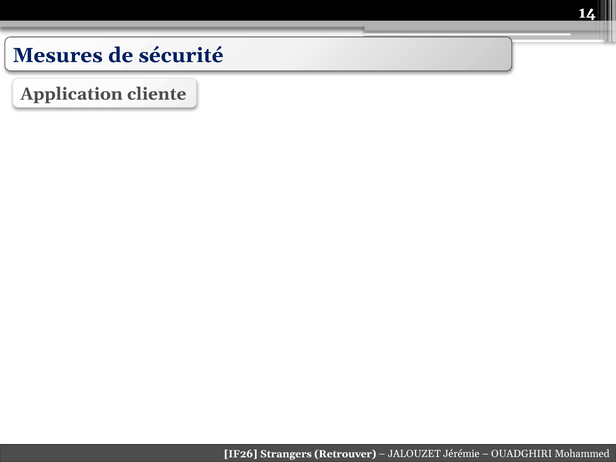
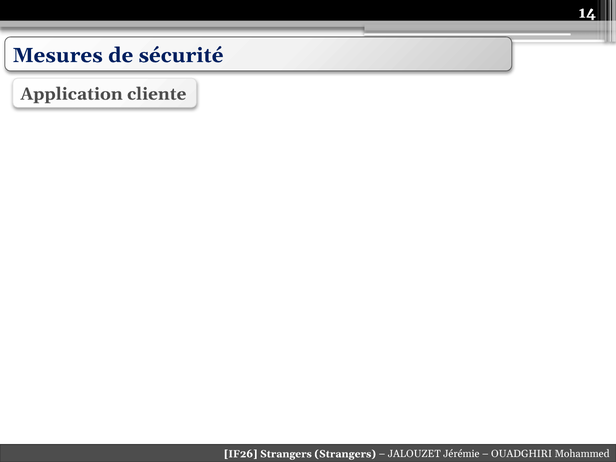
Strangers Retrouver: Retrouver -> Strangers (345, 454)
